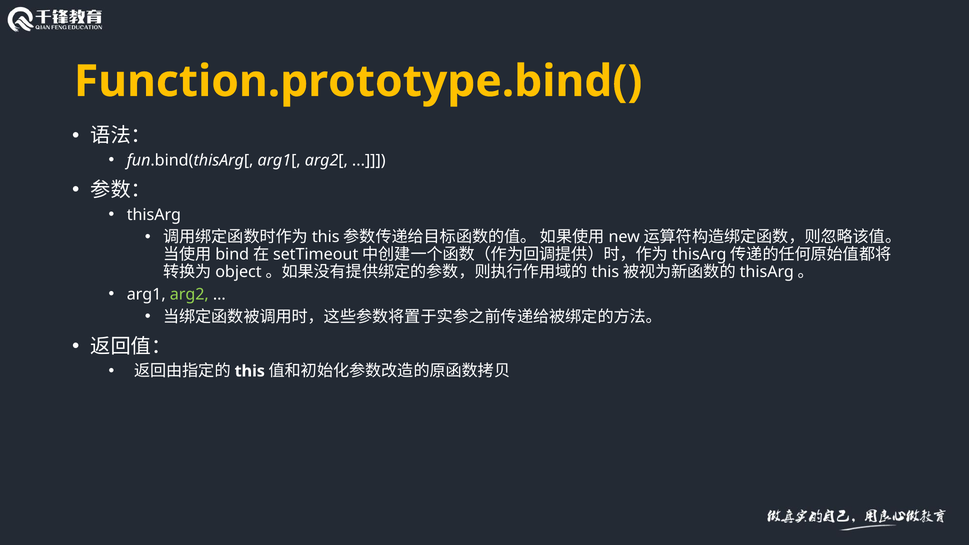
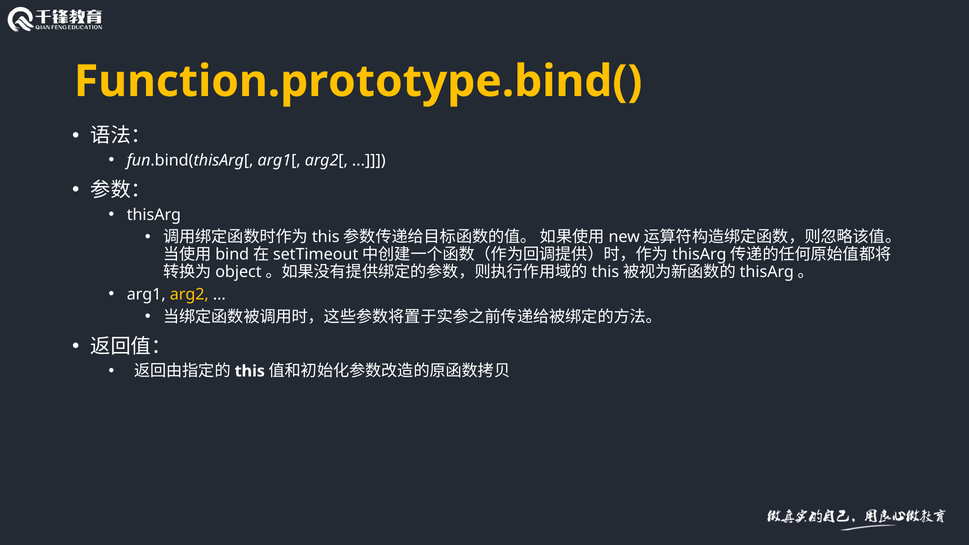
arg2 colour: light green -> yellow (189, 294)
